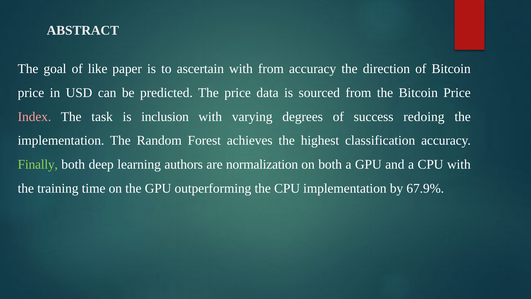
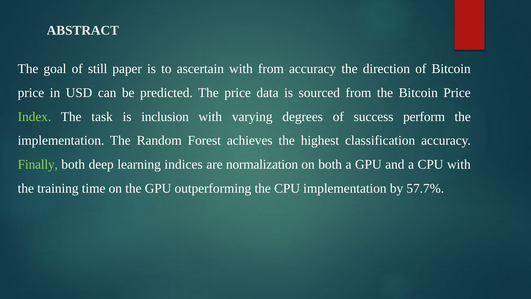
like: like -> still (98, 69)
Index colour: pink -> light green (35, 117)
redoing: redoing -> perform (424, 117)
authors: authors -> indices (184, 164)
67.9%: 67.9% -> 57.7% (425, 188)
